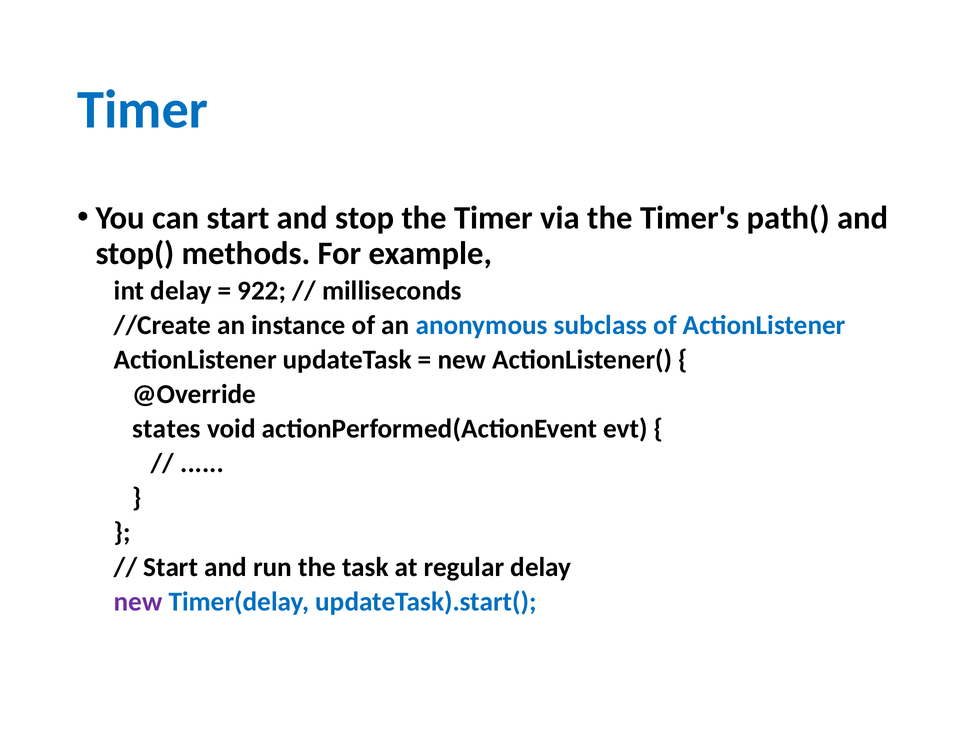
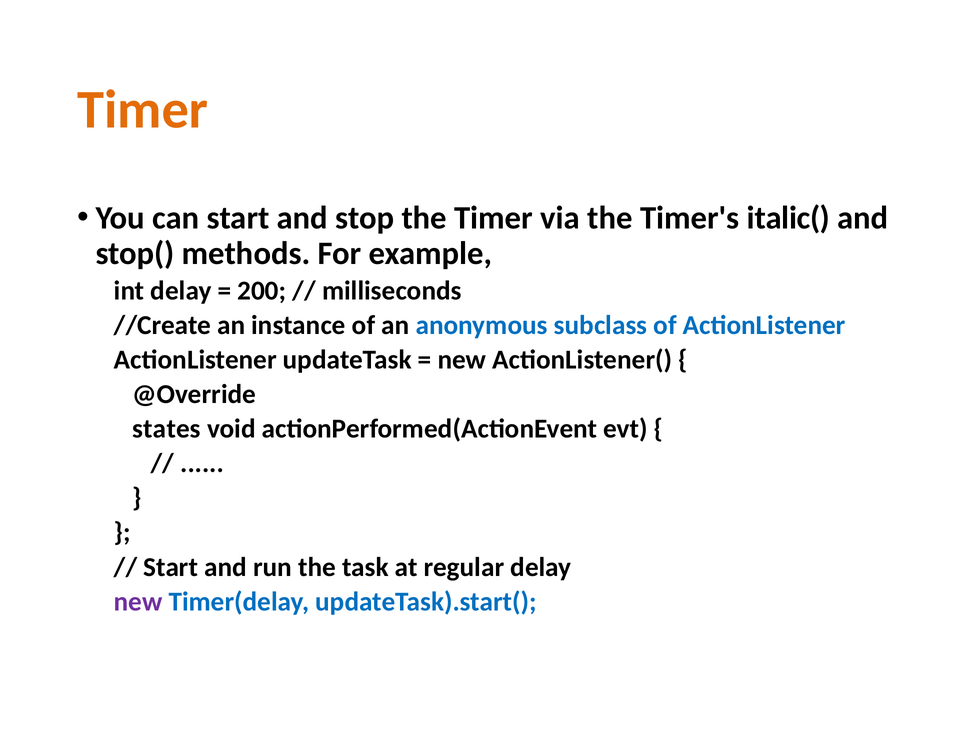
Timer colour: blue -> orange (143, 110)
path(: path( -> italic( (788, 218)
922: 922 -> 200 (262, 291)
